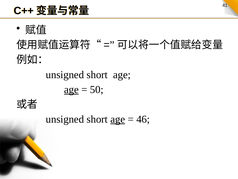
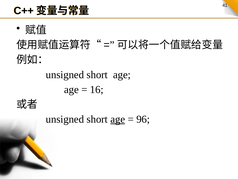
age underline: present -> none (71, 89)
50: 50 -> 16 (97, 89)
46: 46 -> 96 (143, 119)
